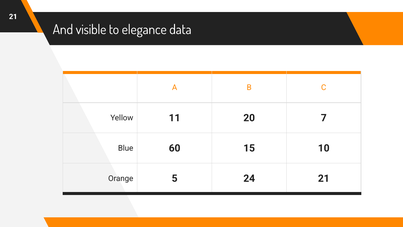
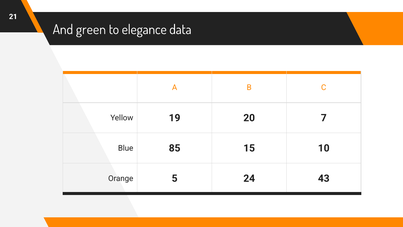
visible: visible -> green (91, 30)
11: 11 -> 19 (175, 118)
60: 60 -> 85 (175, 148)
24 21: 21 -> 43 (324, 178)
